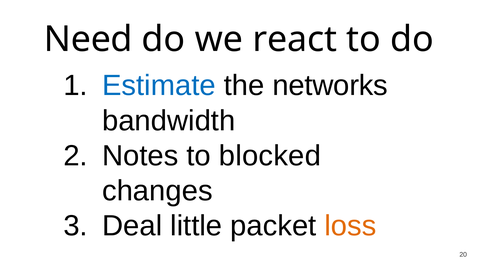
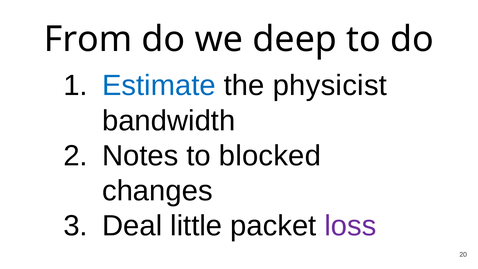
Need: Need -> From (88, 39)
react: react -> deep (295, 39)
networks: networks -> physicist (330, 86)
loss colour: orange -> purple (350, 226)
